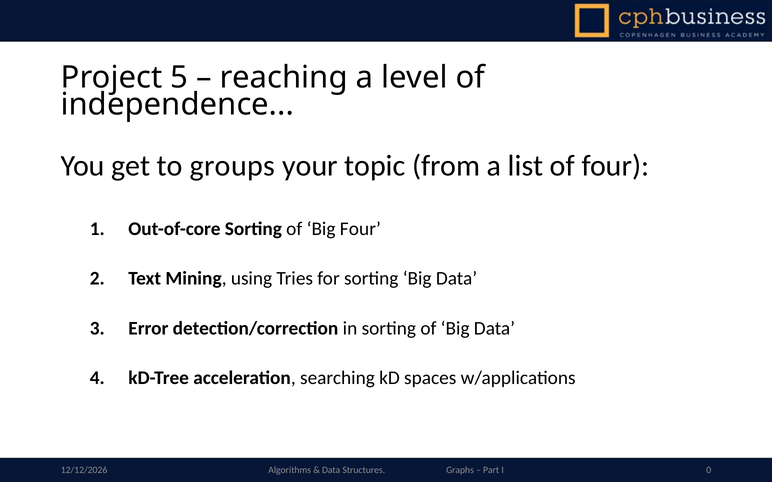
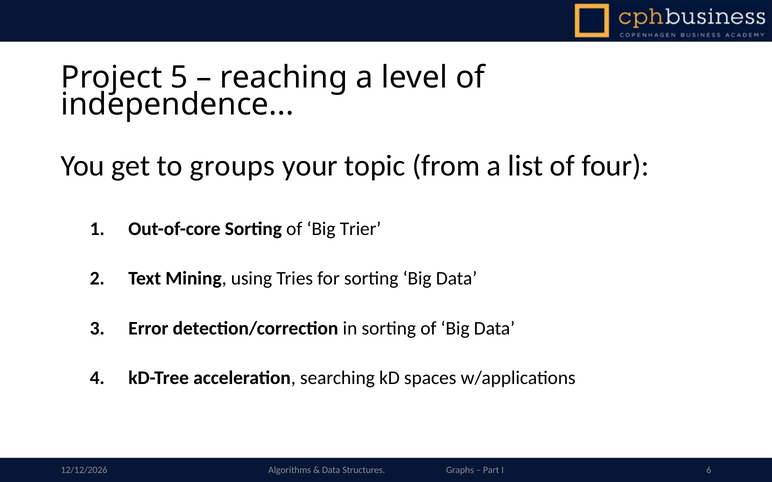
Big Four: Four -> Trier (360, 229)
0: 0 -> 6 (709, 471)
